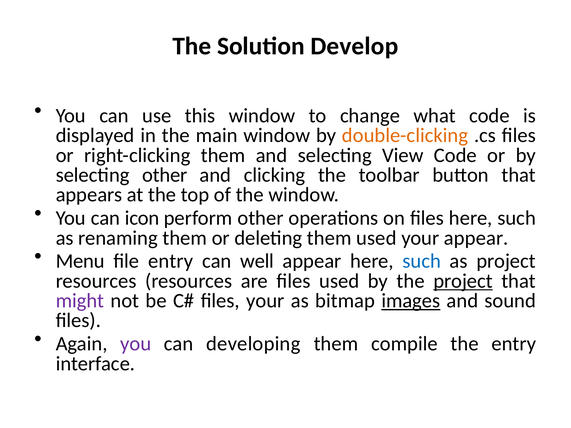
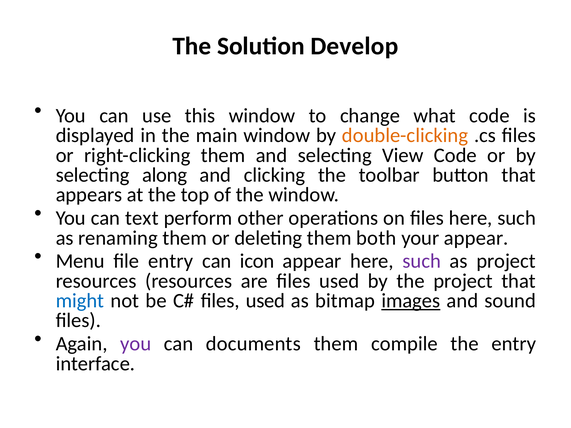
selecting other: other -> along (165, 175)
icon: icon -> text (142, 218)
them used: used -> both (376, 238)
well: well -> icon (257, 261)
such colour: blue -> purple (422, 261)
project underline: present -> none (463, 281)
might colour: purple -> blue (80, 301)
your: your -> used (265, 301)
developing: developing -> documents (253, 344)
